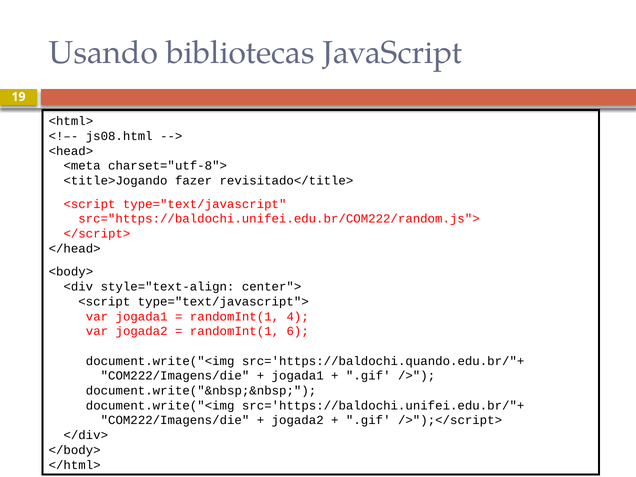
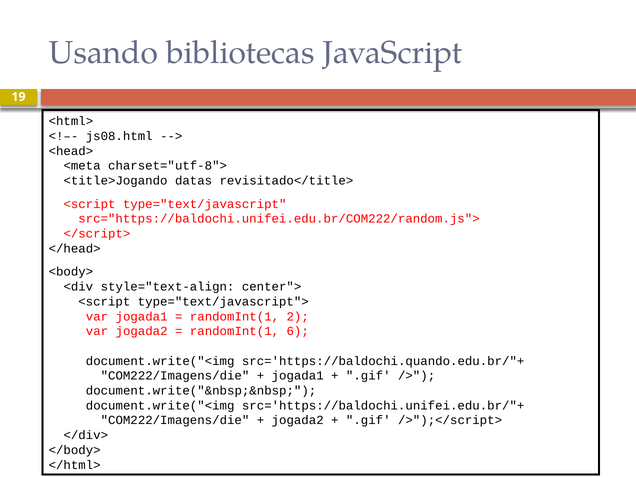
fazer: fazer -> datas (194, 181)
4: 4 -> 2 (298, 316)
